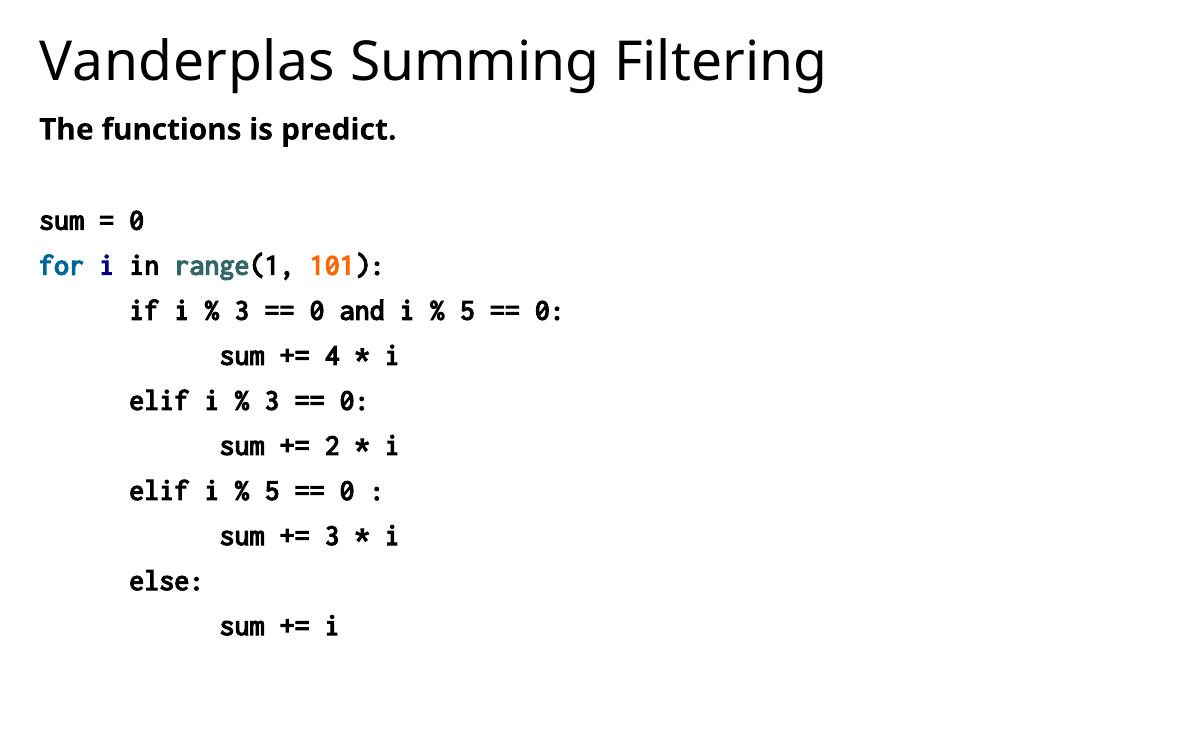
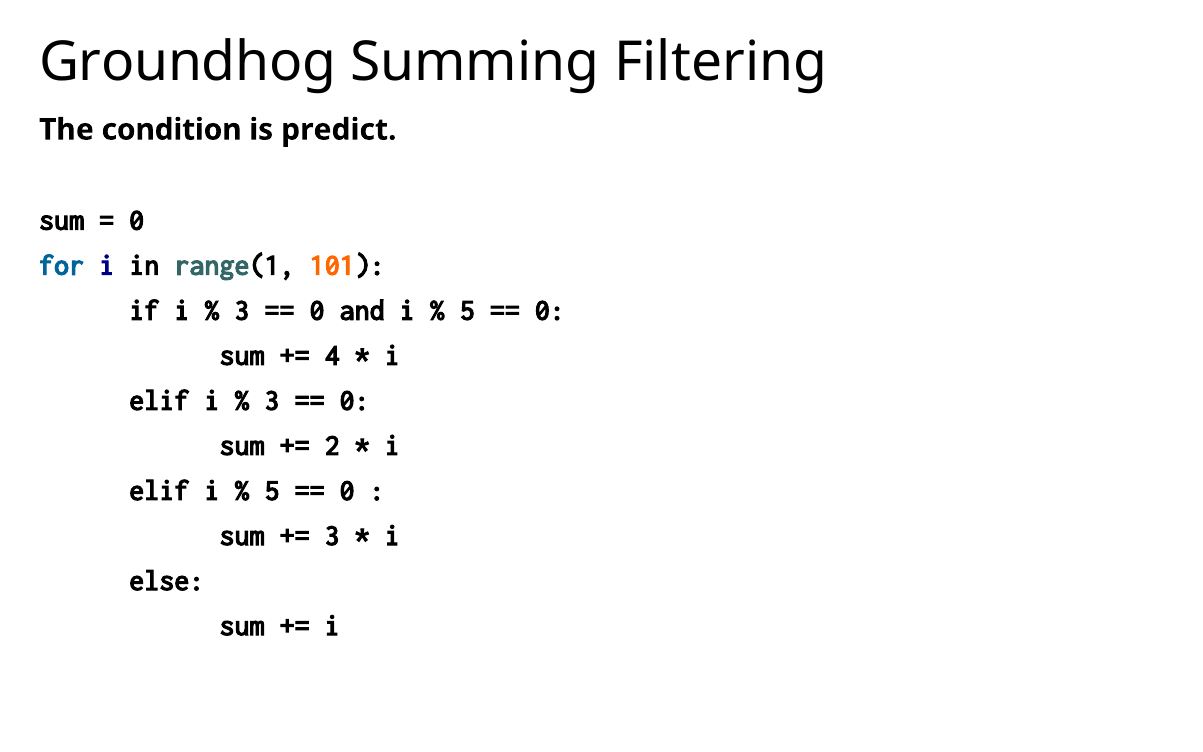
Vanderplas: Vanderplas -> Groundhog (188, 62)
functions: functions -> condition (172, 130)
